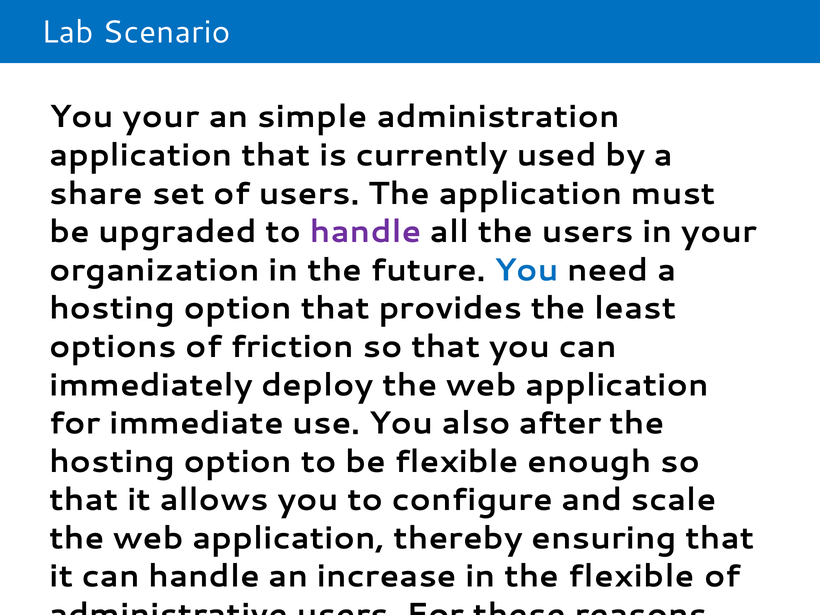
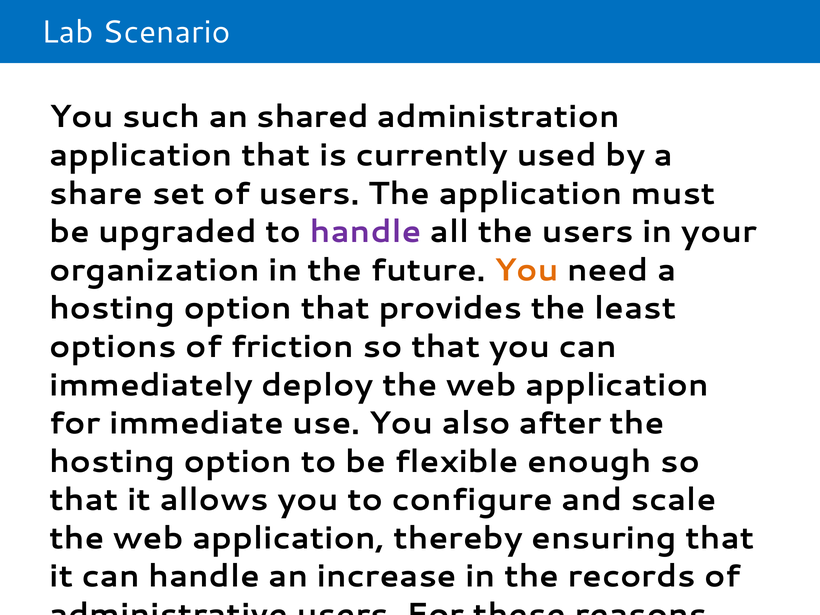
You your: your -> such (161, 117)
simple: simple -> shared (313, 117)
You colour: blue -> orange (527, 270)
the flexible: flexible -> records (632, 576)
